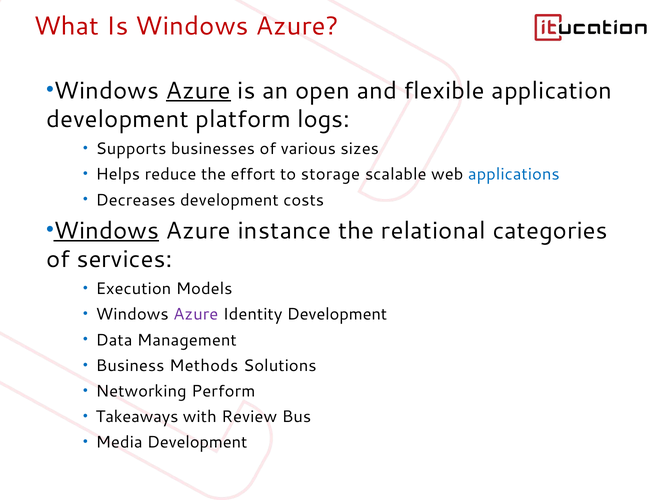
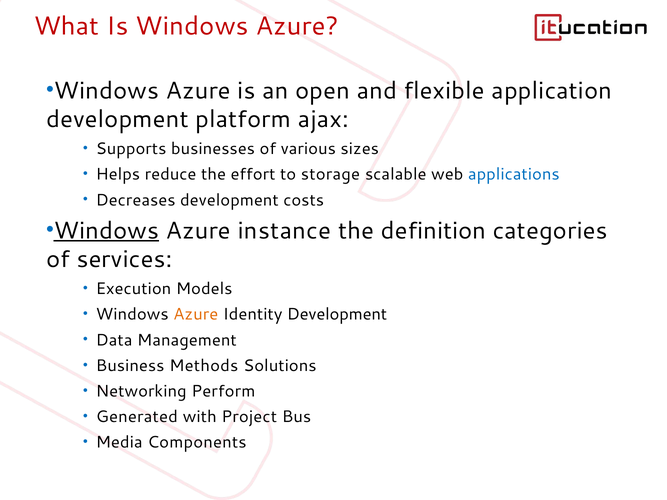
Azure underline: present -> none (198, 91)
logs: logs -> ajax (323, 119)
relational: relational -> definition (434, 231)
Azure colour: purple -> orange (196, 315)
Takeaways: Takeaways -> Generated (137, 417)
Review: Review -> Project (249, 417)
Media Development: Development -> Components (197, 443)
